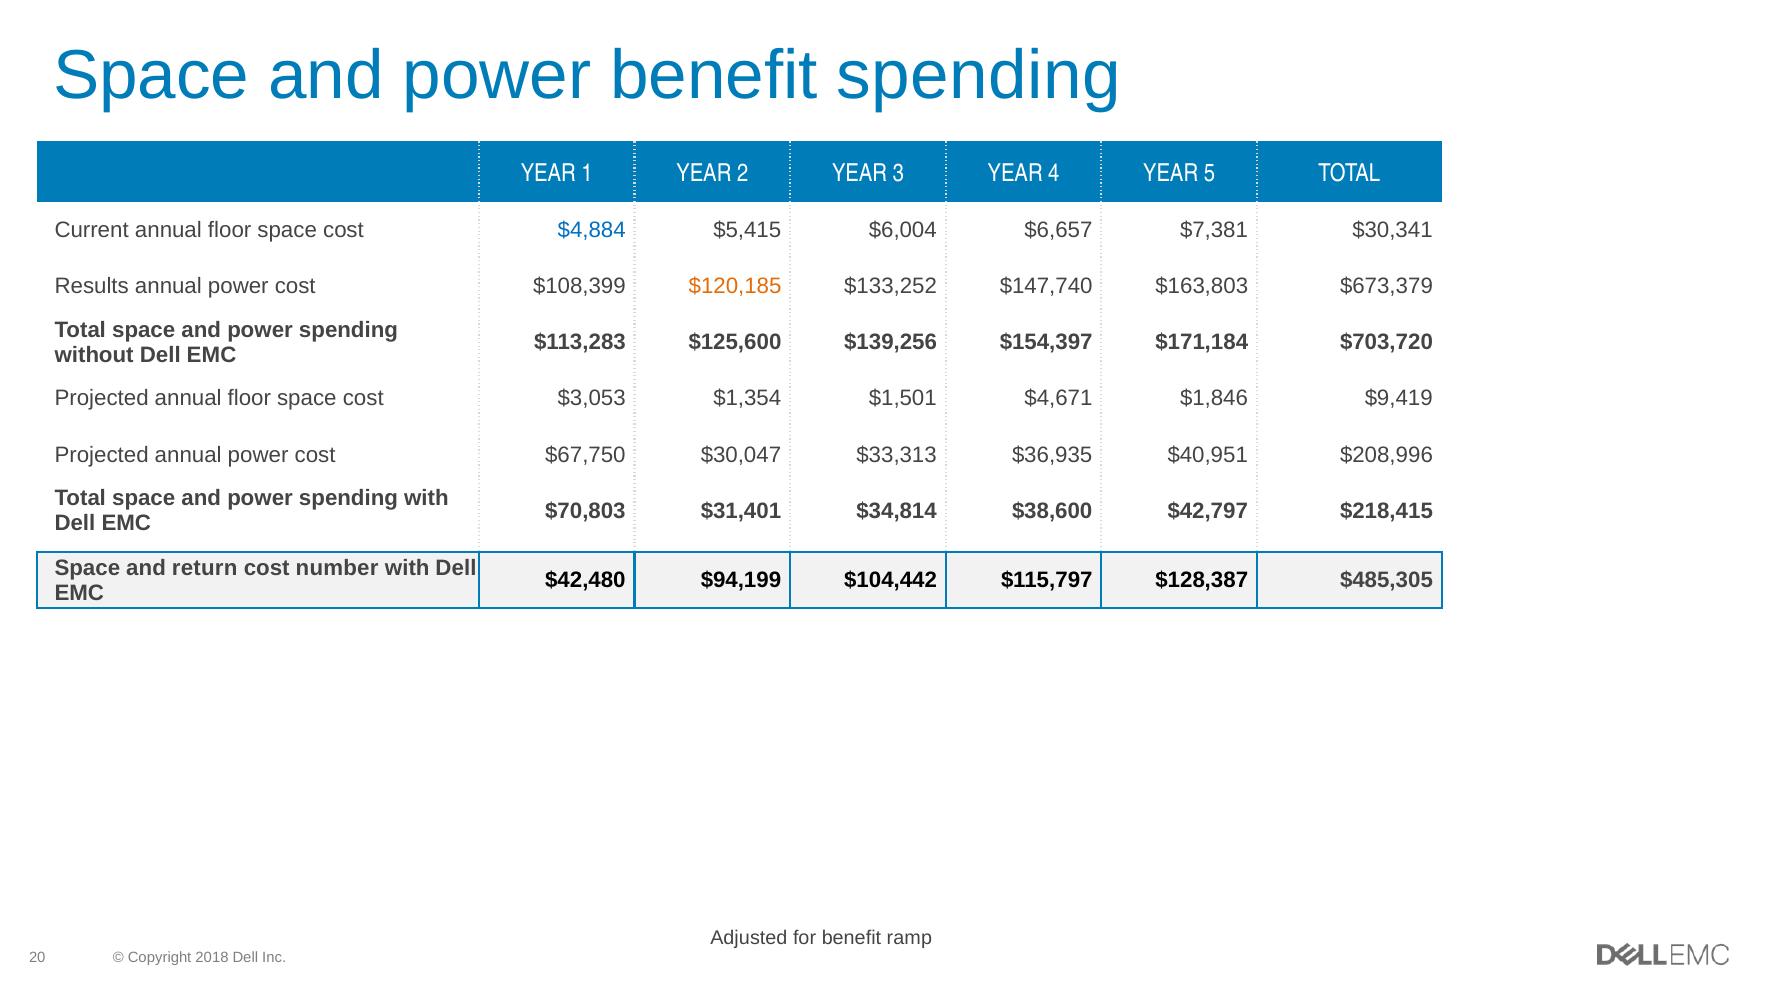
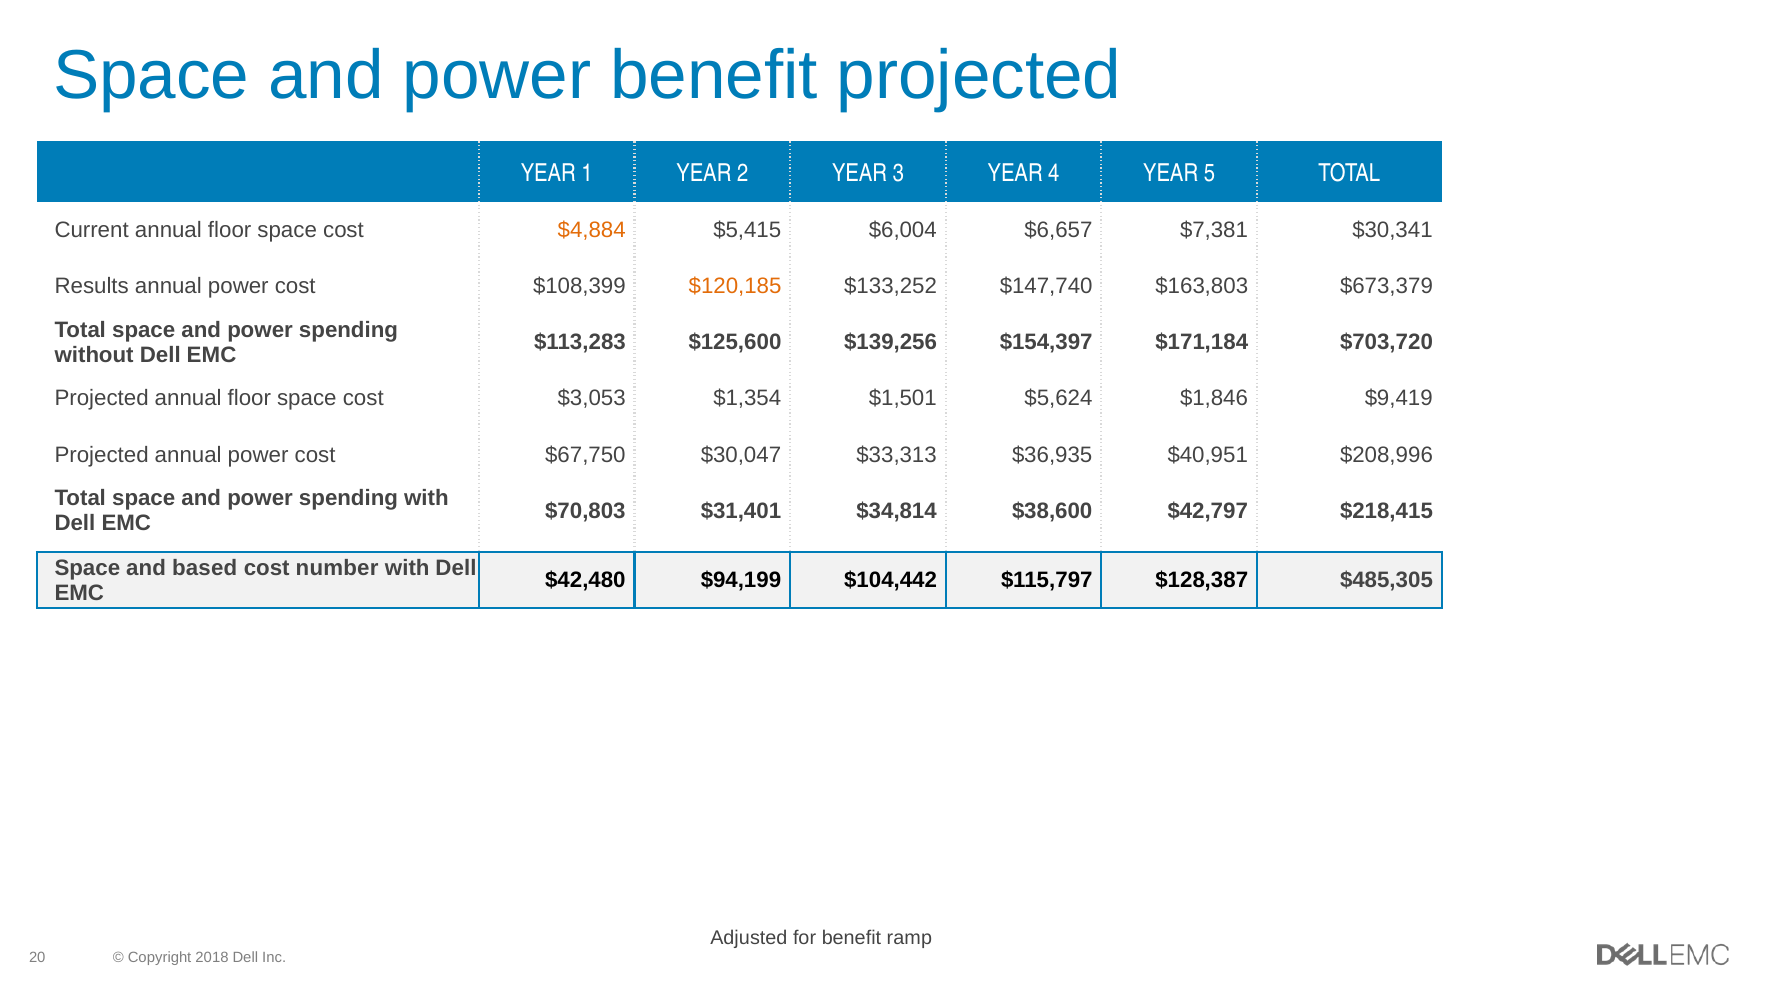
benefit spending: spending -> projected (979, 75)
$4,884 colour: blue -> orange (592, 230)
$4,671: $4,671 -> $5,624 (1058, 399)
return: return -> based (205, 568)
